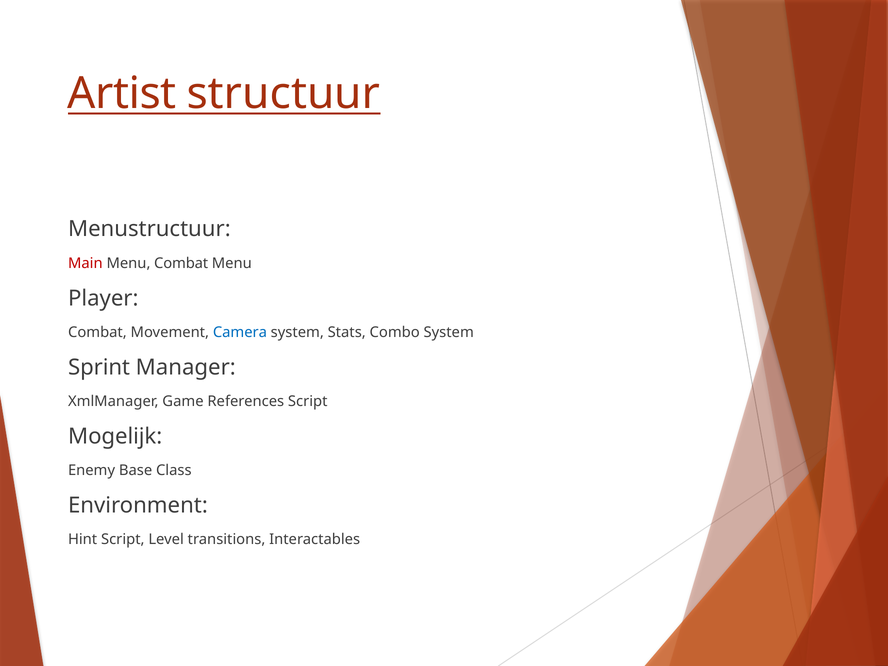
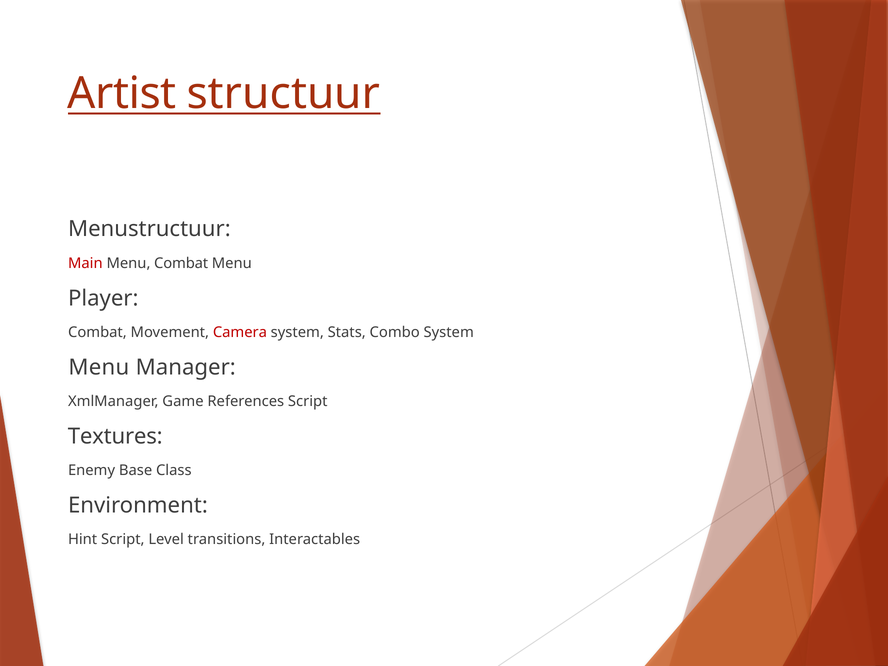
Camera colour: blue -> red (240, 332)
Sprint: Sprint -> Menu (99, 367)
Mogelijk: Mogelijk -> Textures (115, 436)
